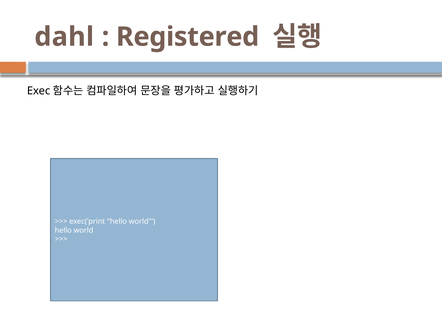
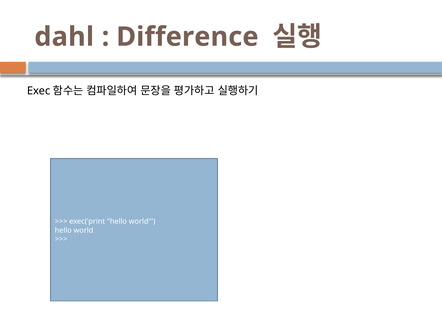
Registered: Registered -> Difference (187, 37)
